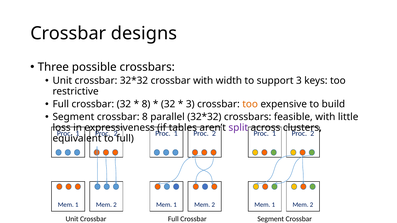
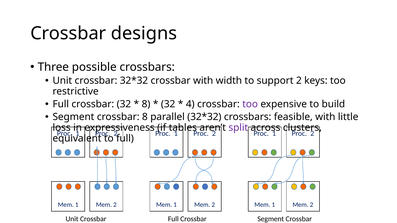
support 3: 3 -> 2 (299, 81)
3: 3 -> 4 (190, 104)
too colour: orange -> purple (250, 104)
